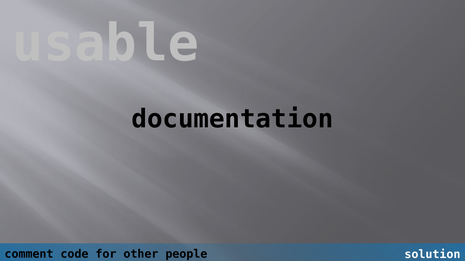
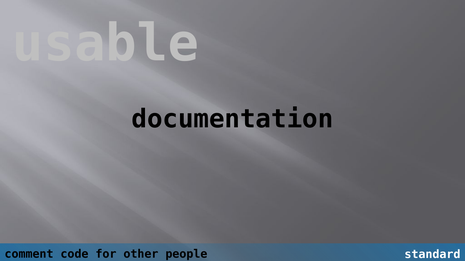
solution: solution -> standard (432, 255)
